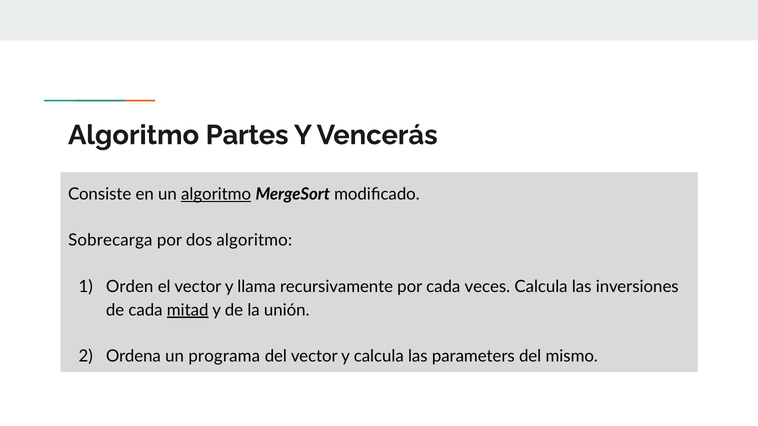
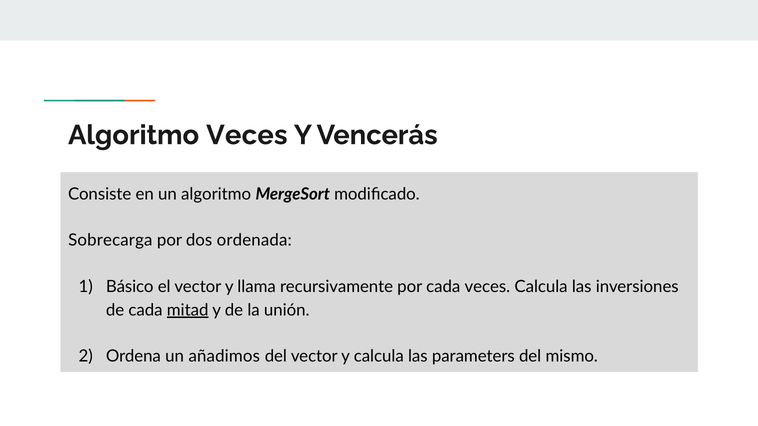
Algoritmo Partes: Partes -> Veces (247, 135)
algoritmo underline: present -> none (216, 194)
dos algoritmo: algoritmo -> ordenada (254, 241)
Orden: Orden -> Básico (130, 287)
programa: programa -> añadimos (224, 357)
